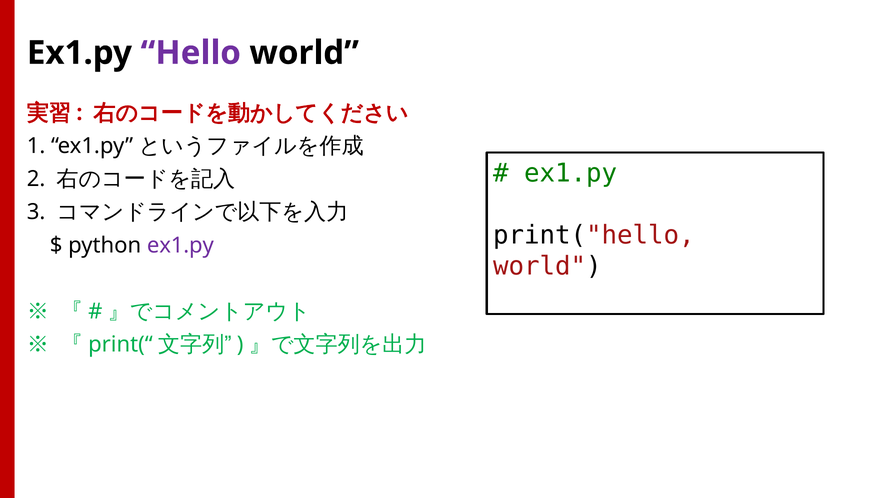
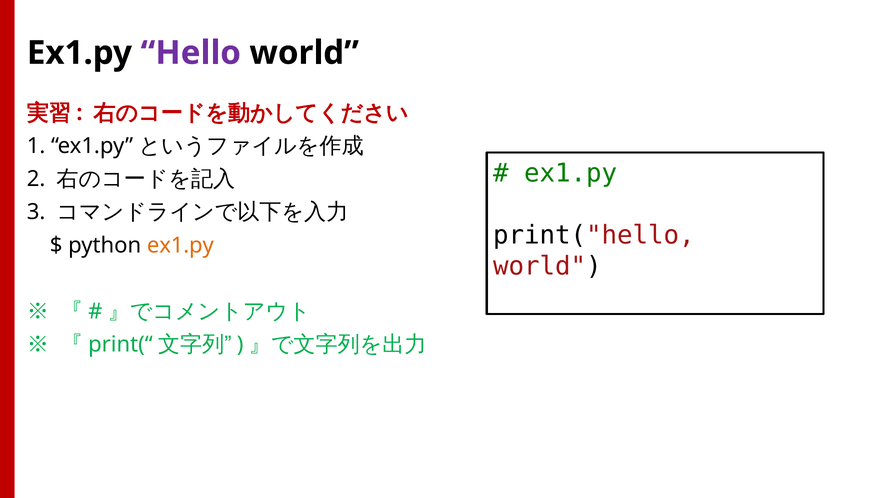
ex1.py colour: purple -> orange (180, 245)
